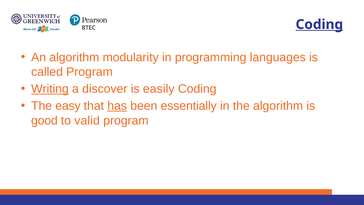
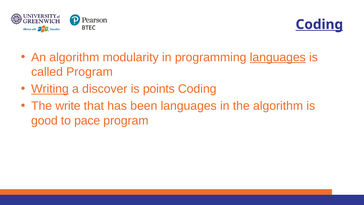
languages underline: none -> present (278, 57)
easily: easily -> points (159, 89)
easy: easy -> write (68, 106)
has underline: present -> none (117, 106)
been essentially: essentially -> languages (189, 106)
valid: valid -> pace (87, 120)
